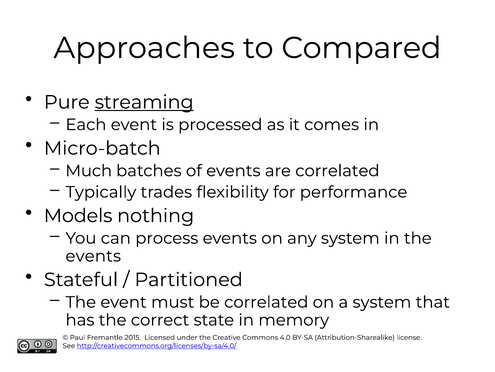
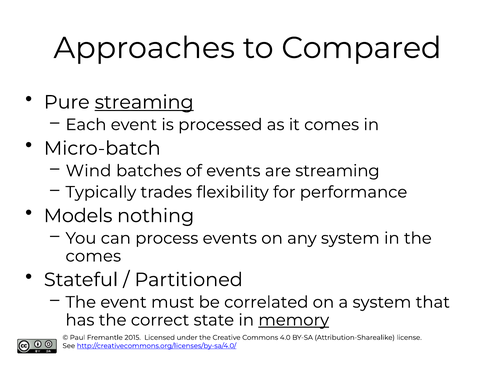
Much: Much -> Wind (89, 170)
are correlated: correlated -> streaming (337, 170)
events: events -> comes (93, 256)
memory underline: none -> present (294, 319)
